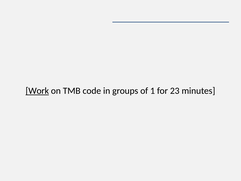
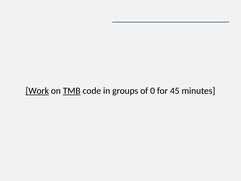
TMB underline: none -> present (72, 91)
1: 1 -> 0 (153, 91)
23: 23 -> 45 (175, 91)
